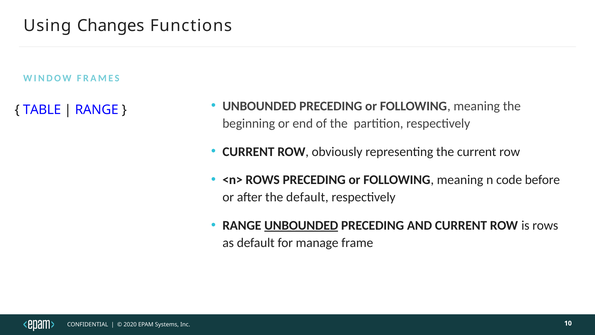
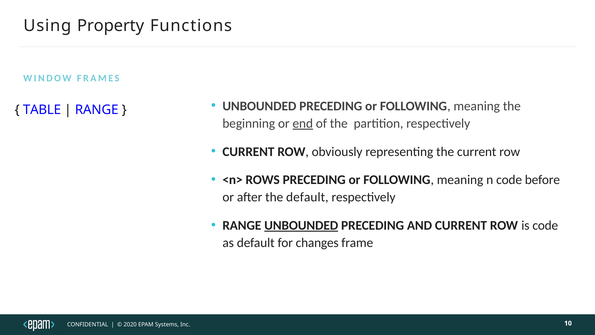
Changes: Changes -> Property (111, 26)
end underline: none -> present (303, 123)
is rows: rows -> code (545, 225)
manage: manage -> changes (317, 243)
